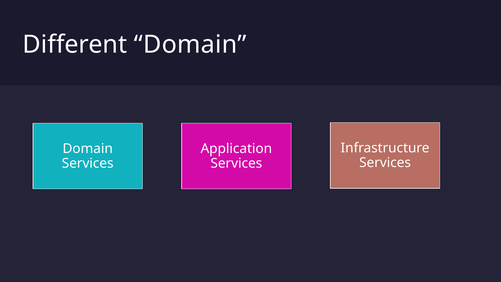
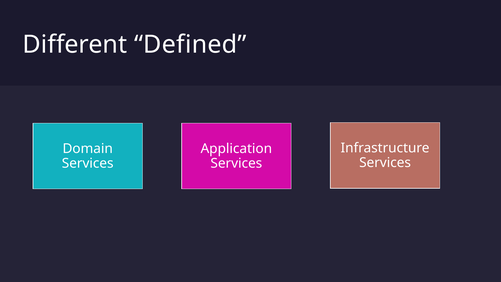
Different Domain: Domain -> Defined (190, 45)
